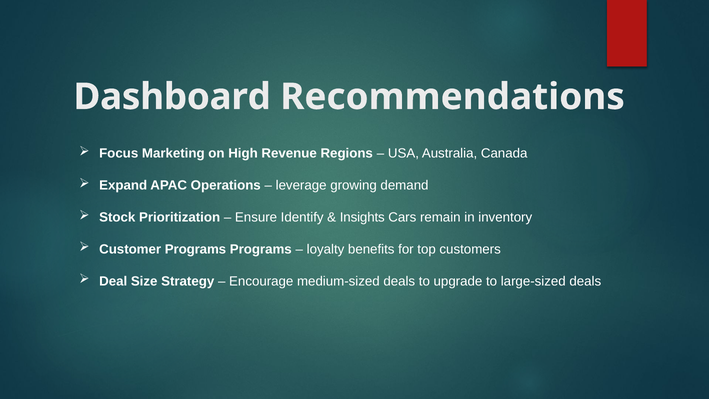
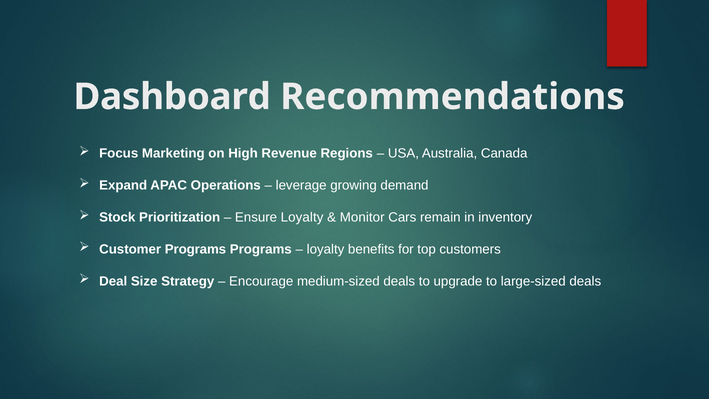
Ensure Identify: Identify -> Loyalty (302, 217)
Insights: Insights -> Monitor (362, 217)
